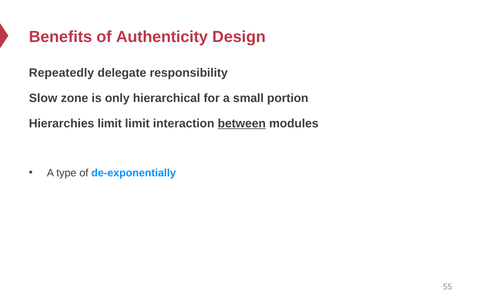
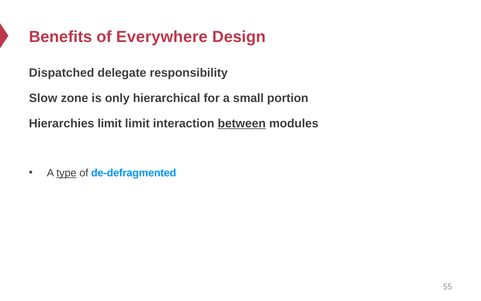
Authenticity: Authenticity -> Everywhere (162, 37)
Repeatedly: Repeatedly -> Dispatched (62, 73)
type underline: none -> present (66, 173)
de-exponentially: de-exponentially -> de-defragmented (134, 173)
